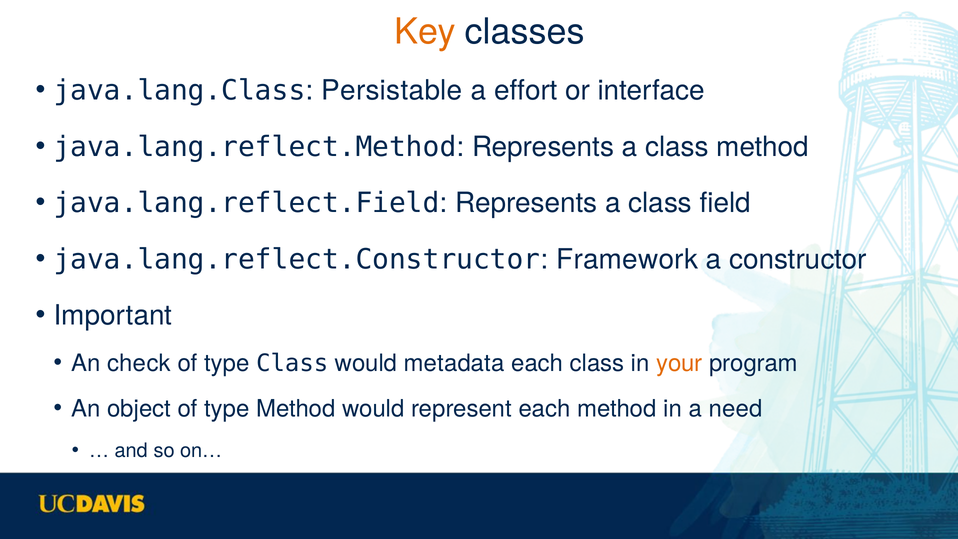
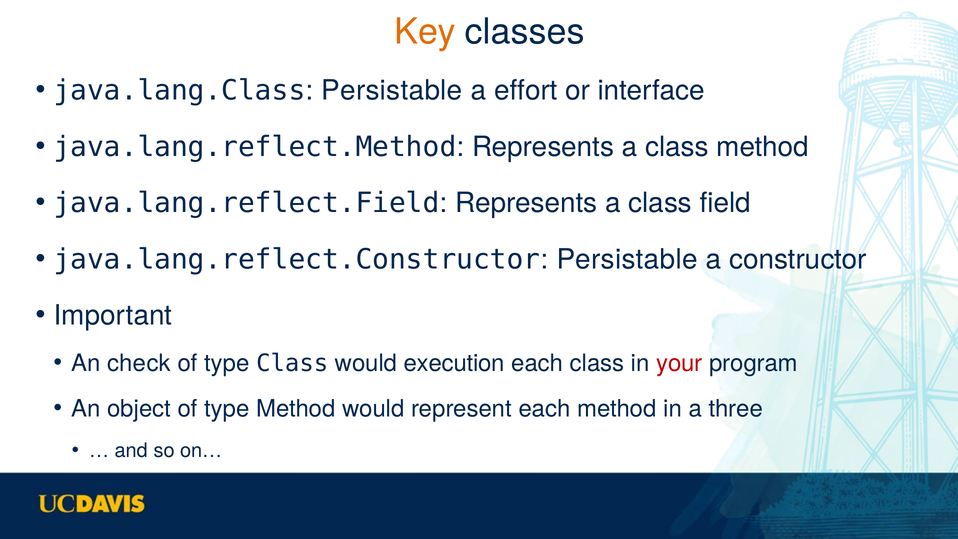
java.lang.reflect.Constructor Framework: Framework -> Persistable (627, 259)
metadata: metadata -> execution (454, 363)
your colour: orange -> red (679, 363)
need: need -> three (736, 409)
